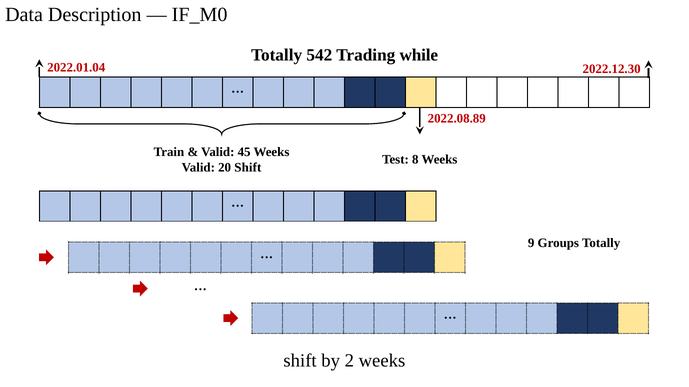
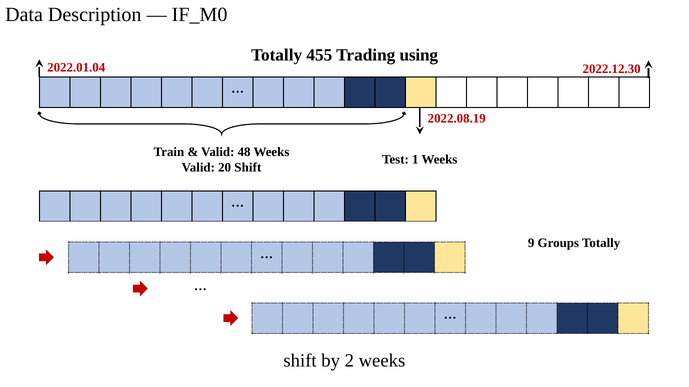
542: 542 -> 455 (319, 55)
while: while -> using (419, 55)
2022.08.89: 2022.08.89 -> 2022.08.19 (457, 119)
45: 45 -> 48 (244, 152)
8: 8 -> 1 (415, 160)
